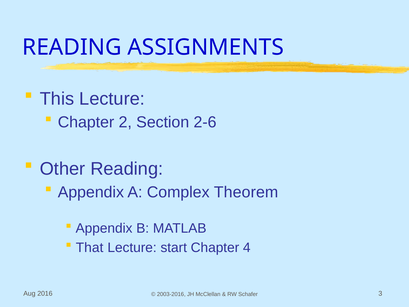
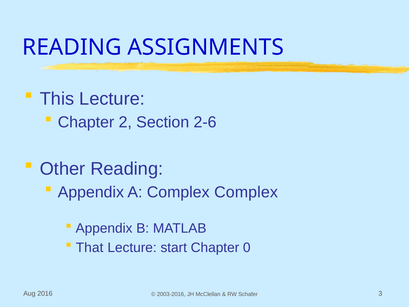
Complex Theorem: Theorem -> Complex (246, 192)
4: 4 -> 0 (247, 247)
